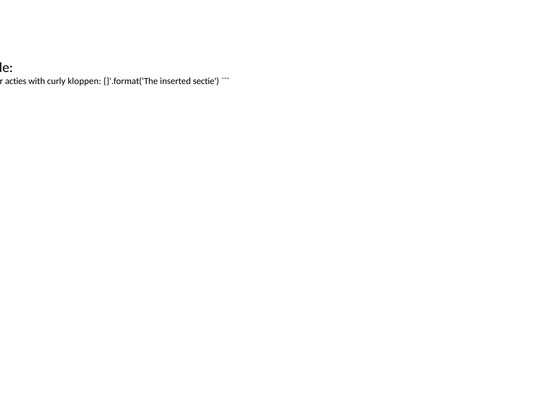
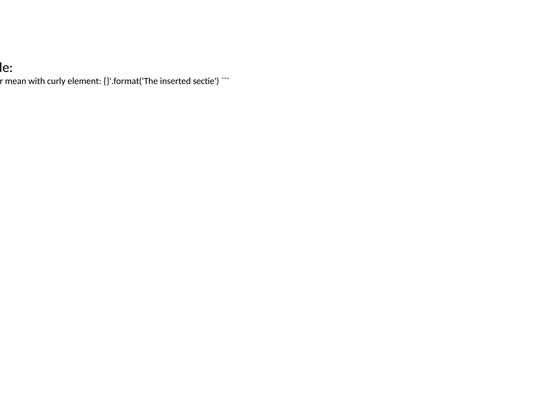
acties: acties -> mean (16, 81)
kloppen: kloppen -> element (84, 81)
